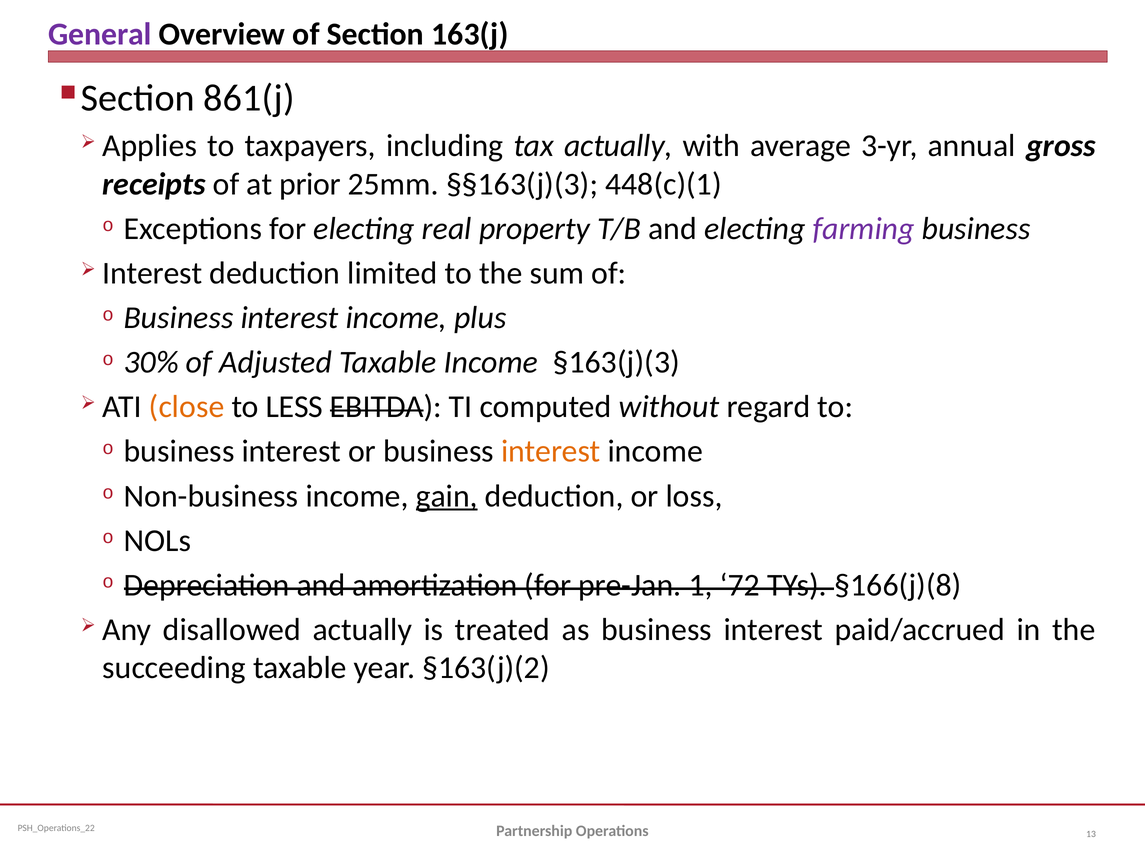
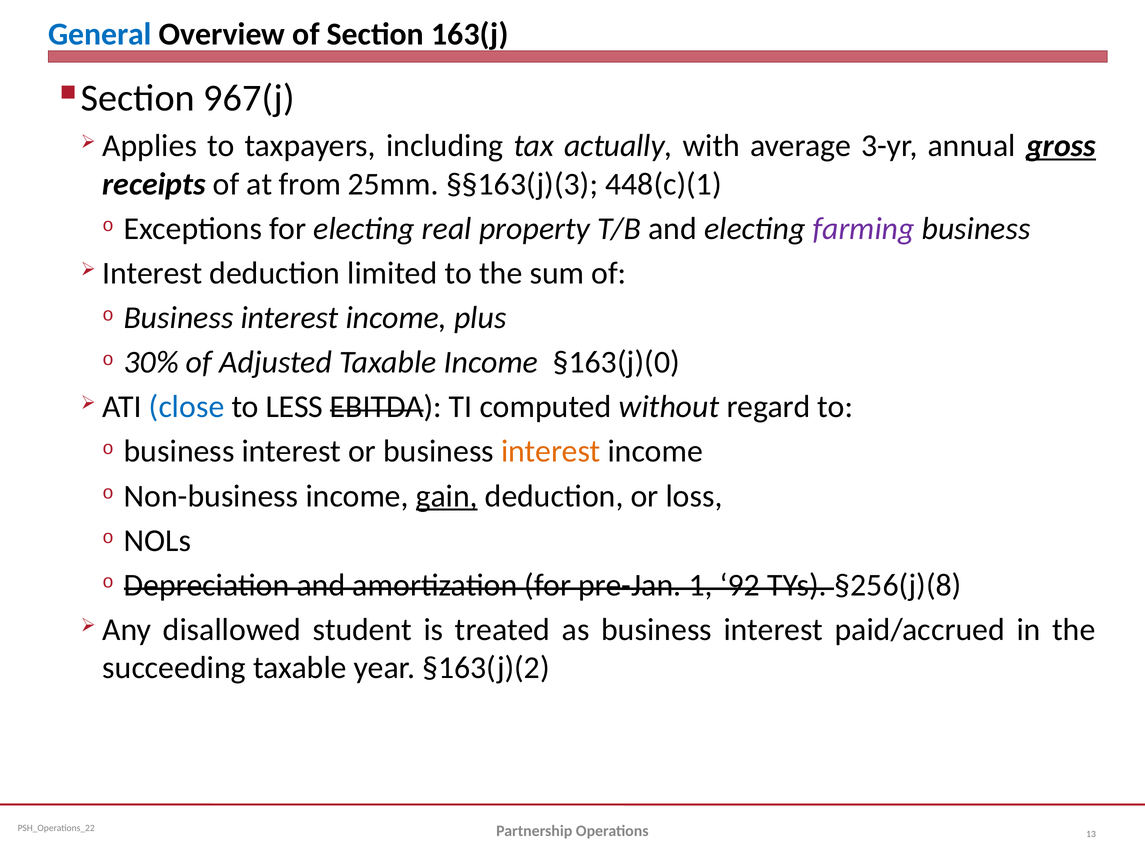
General colour: purple -> blue (100, 34)
861(j: 861(j -> 967(j (249, 98)
gross underline: none -> present (1061, 146)
prior: prior -> from (310, 184)
§163(j)(3: §163(j)(3 -> §163(j)(0 (616, 362)
close colour: orange -> blue (187, 407)
72: 72 -> 92 (740, 585)
§166(j)(8: §166(j)(8 -> §256(j)(8 (898, 585)
disallowed actually: actually -> student (362, 629)
